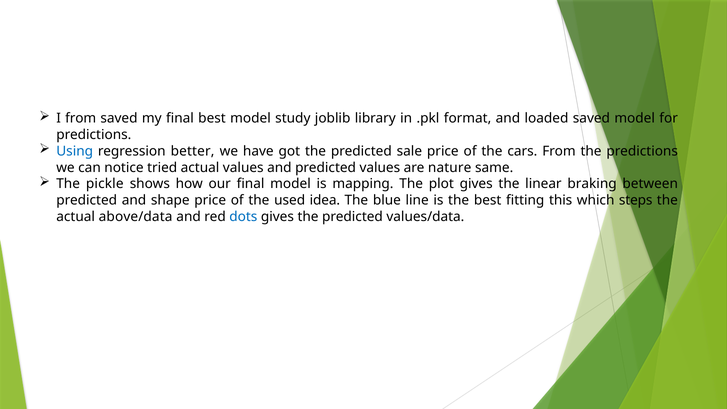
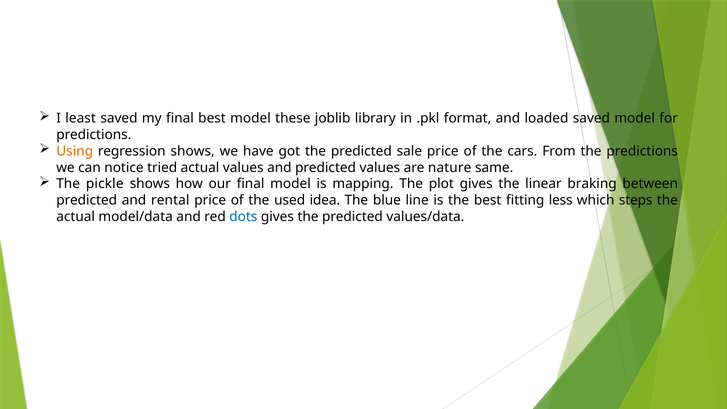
I from: from -> least (81, 118)
study: study -> these (293, 118)
Using colour: blue -> orange (75, 151)
regression better: better -> shows (193, 151)
shape: shape -> rental (170, 200)
this: this -> less (561, 200)
above/data: above/data -> model/data (136, 217)
